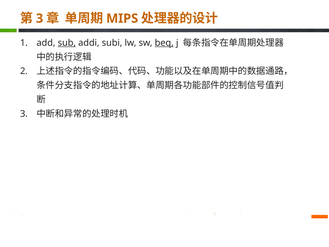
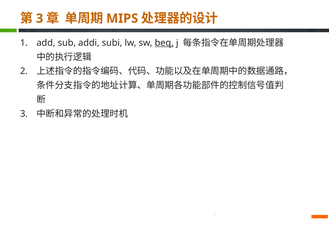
sub underline: present -> none (67, 43)
